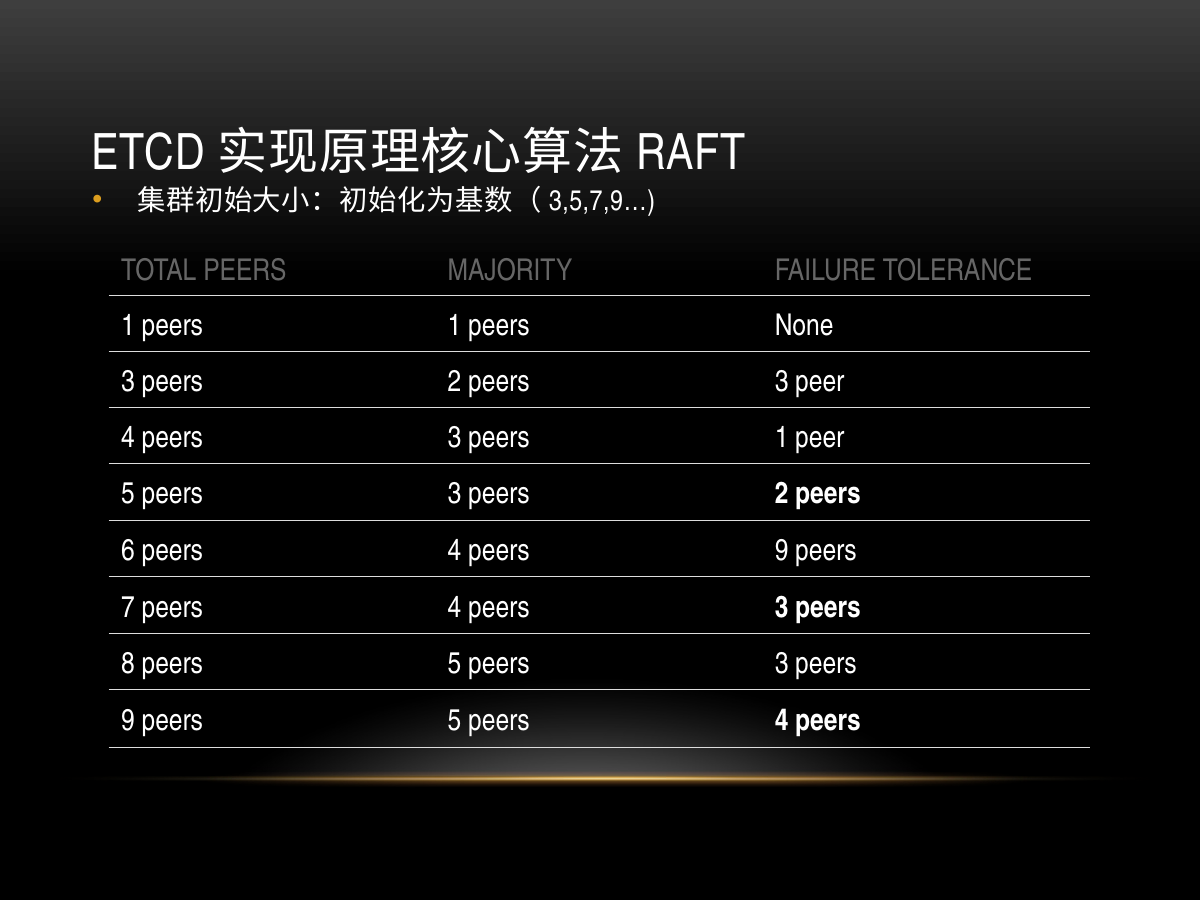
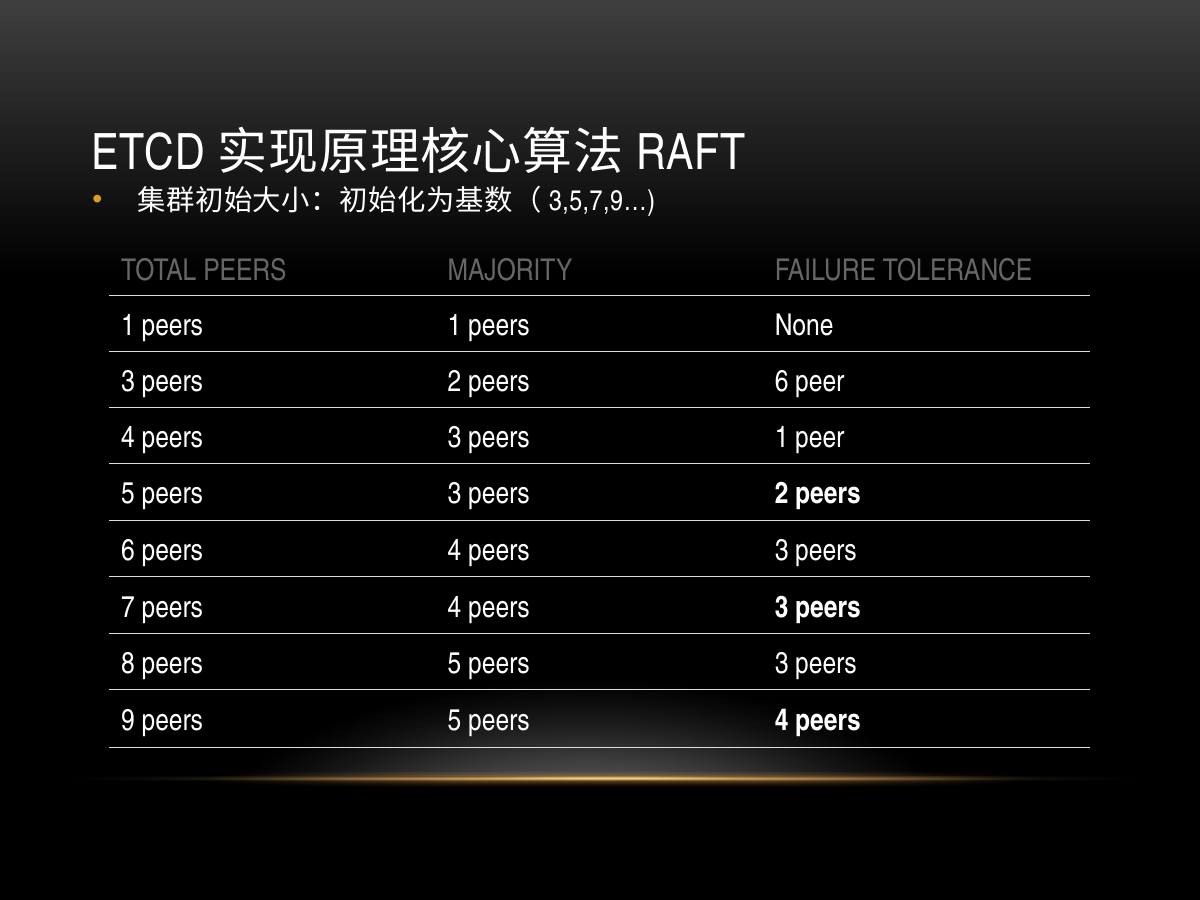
3: 3 -> 6 (782, 381)
9: 9 -> 3 (782, 551)
